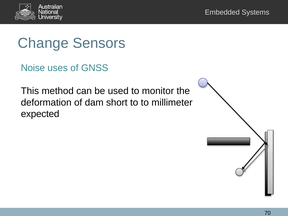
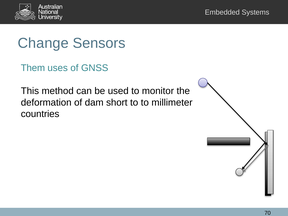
Noise: Noise -> Them (33, 68)
expected: expected -> countries (40, 114)
